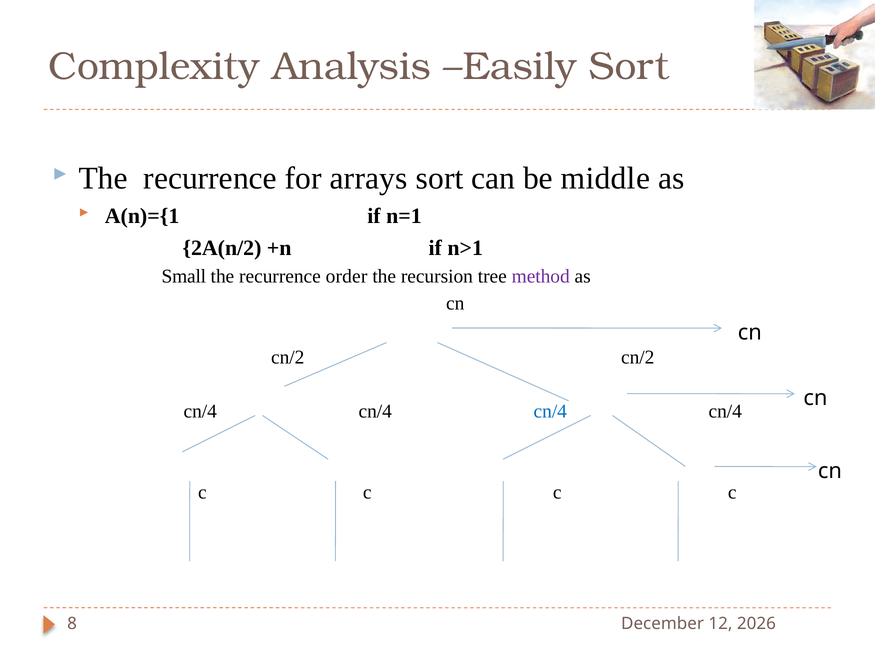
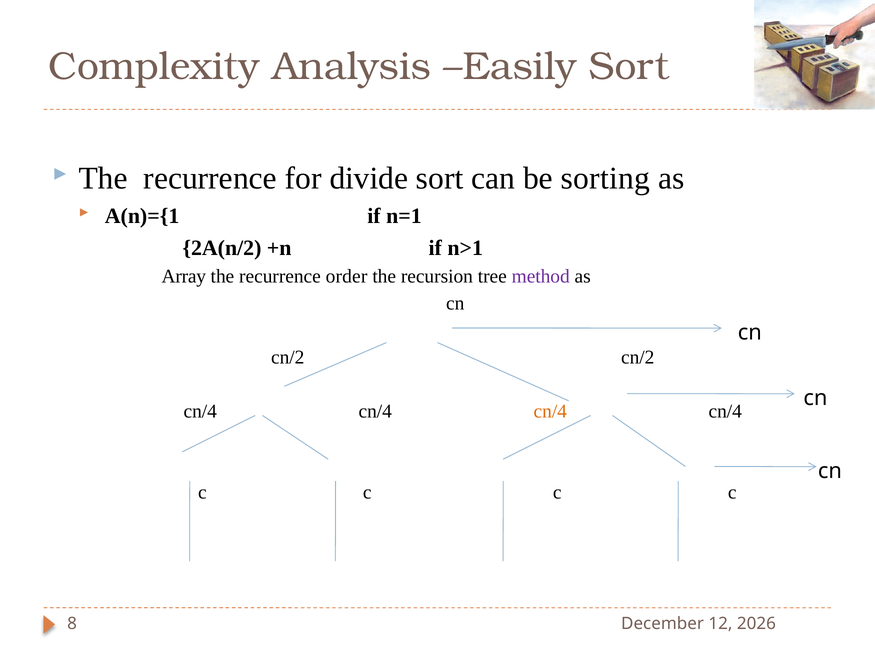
arrays: arrays -> divide (369, 179)
middle: middle -> sorting (605, 179)
Small: Small -> Array (184, 277)
cn/4 colour: blue -> orange (550, 411)
